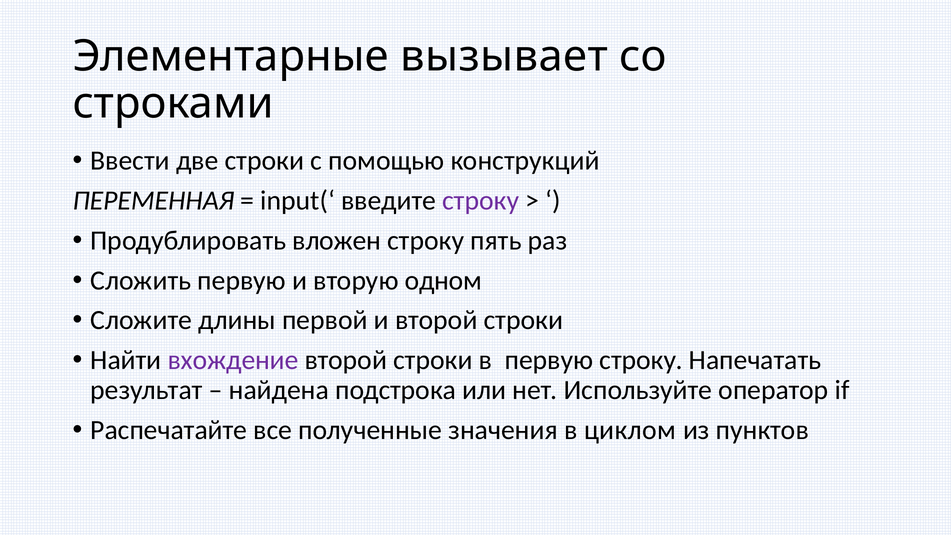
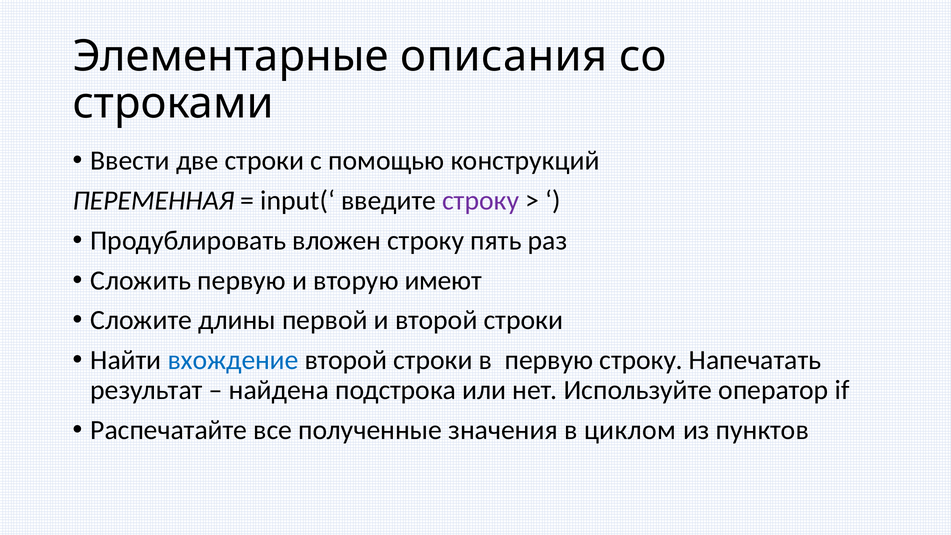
вызывает: вызывает -> описания (504, 56)
одном: одном -> имеют (443, 280)
вхождение colour: purple -> blue (233, 360)
